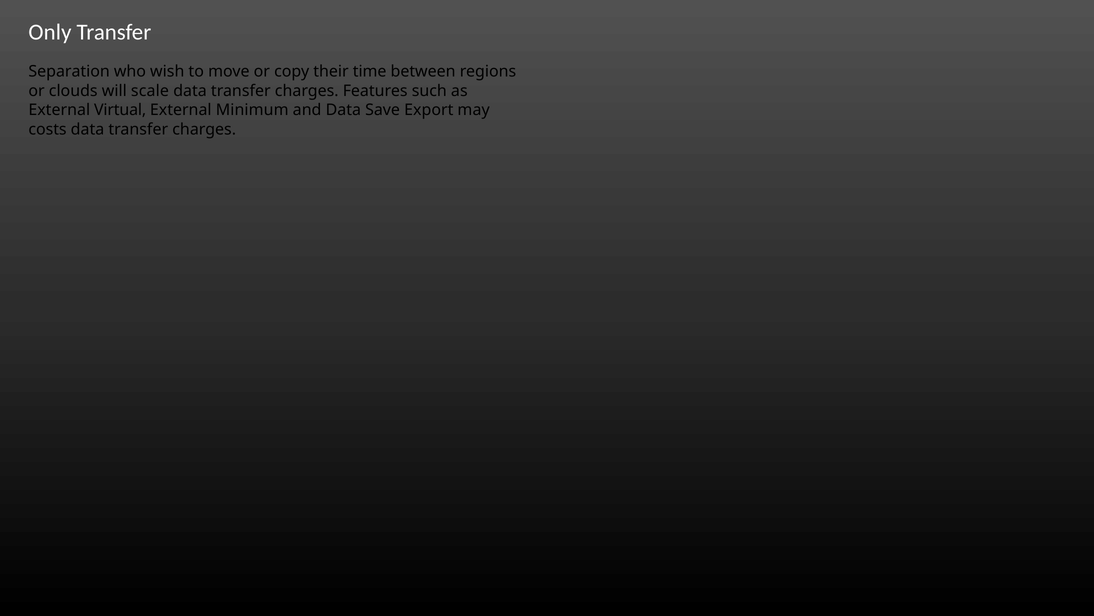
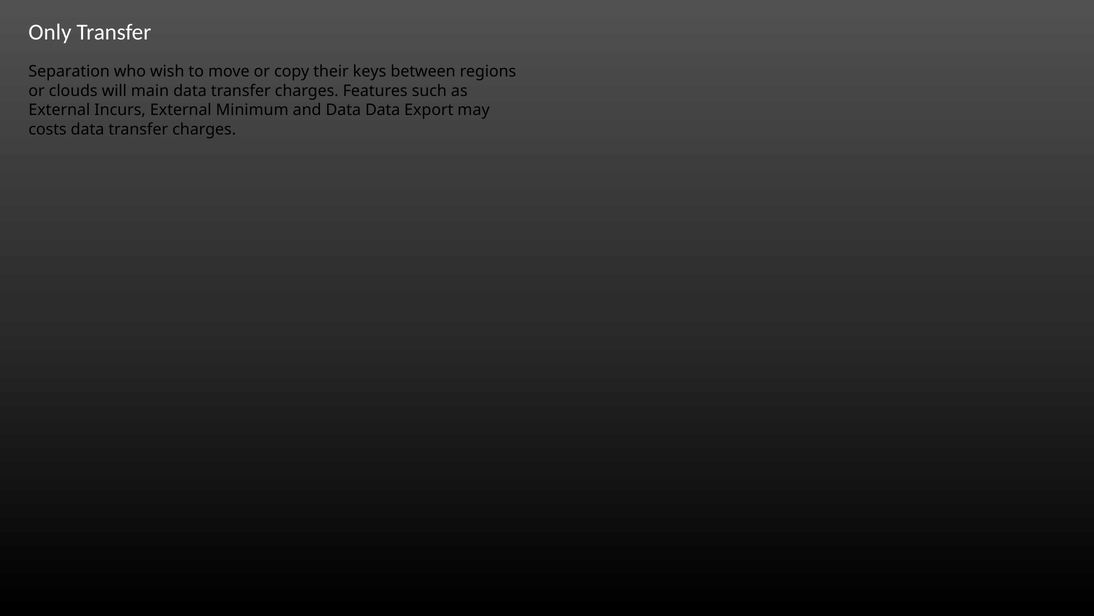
time: time -> keys (370, 72)
scale: scale -> main (150, 91)
Virtual: Virtual -> Incurs (120, 110)
Data Save: Save -> Data (383, 110)
